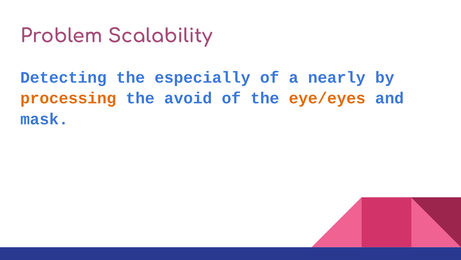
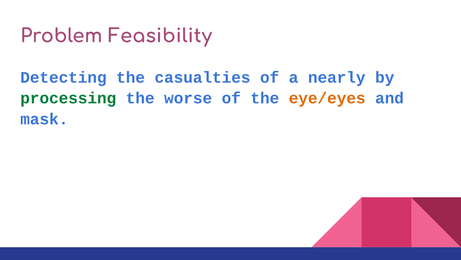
Scalability: Scalability -> Feasibility (160, 36)
especially: especially -> casualties (203, 77)
processing colour: orange -> green (68, 98)
avoid: avoid -> worse (188, 98)
